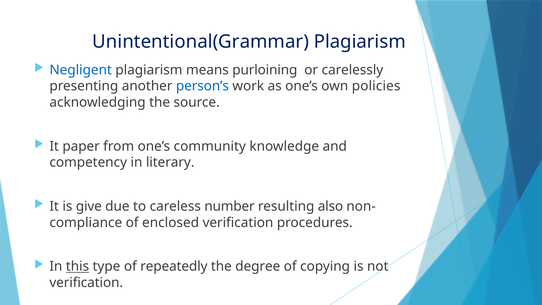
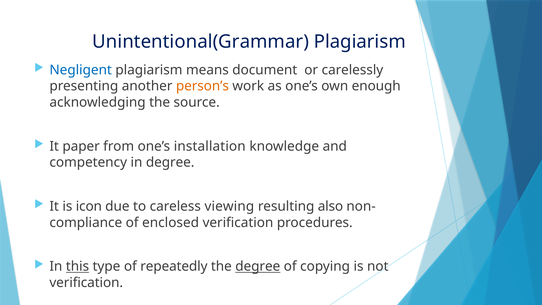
purloining: purloining -> document (265, 70)
person’s colour: blue -> orange (202, 86)
policies: policies -> enough (376, 86)
community: community -> installation (210, 146)
in literary: literary -> degree (170, 162)
give: give -> icon (89, 206)
number: number -> viewing (229, 206)
degree underline: none -> present (258, 266)
